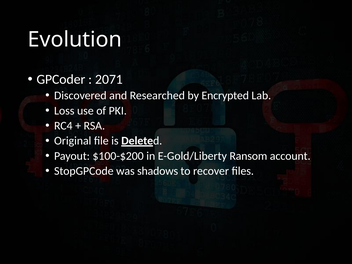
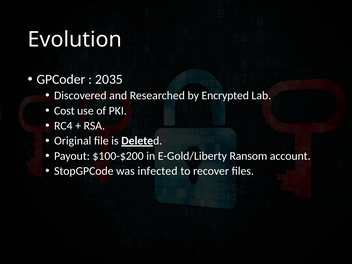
2071: 2071 -> 2035 (109, 79)
Loss: Loss -> Cost (64, 111)
shadows: shadows -> infected (158, 171)
